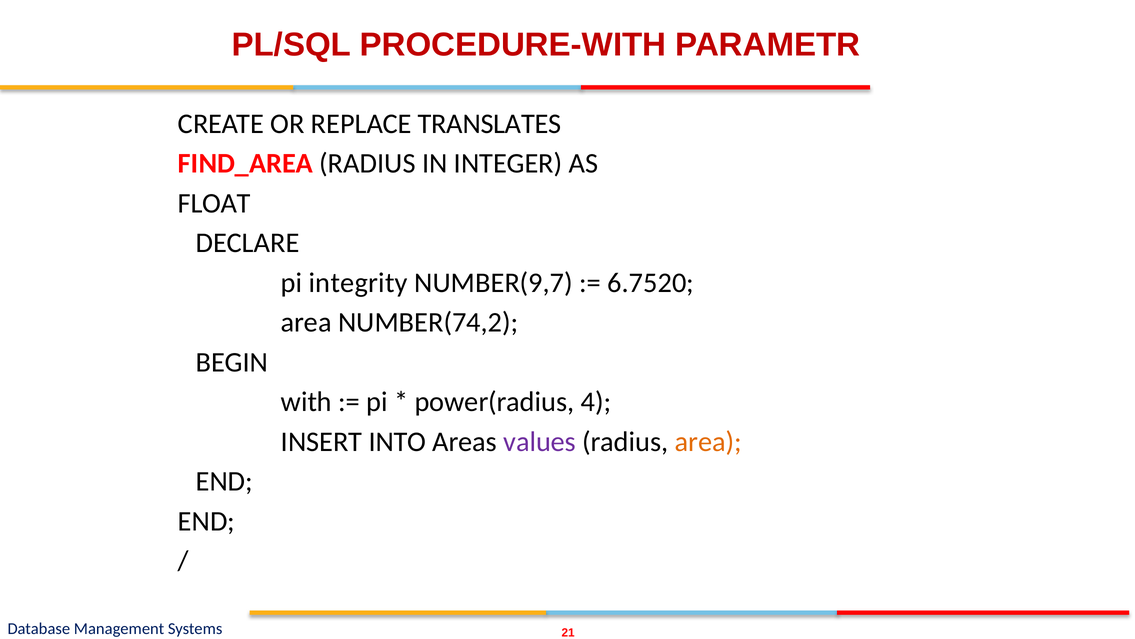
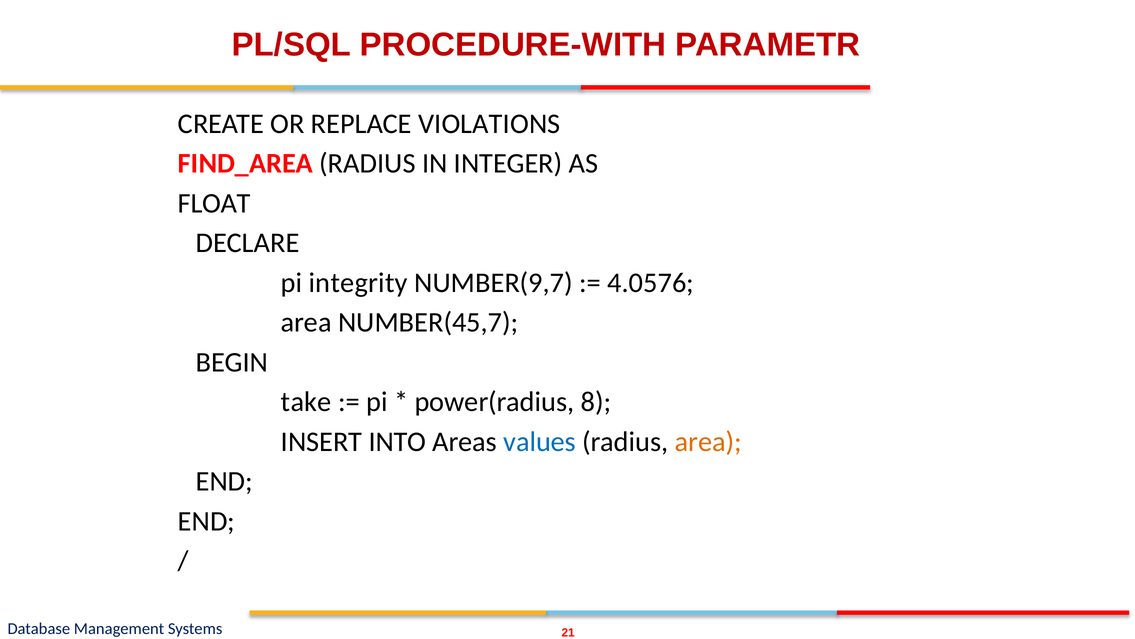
TRANSLATES: TRANSLATES -> VIOLATIONS (489, 124)
6.7520: 6.7520 -> 4.0576 (651, 283)
NUMBER(74,2: NUMBER(74,2 -> NUMBER(45,7 (428, 322)
with: with -> take (306, 402)
4: 4 -> 8 (596, 402)
values colour: purple -> blue (540, 441)
